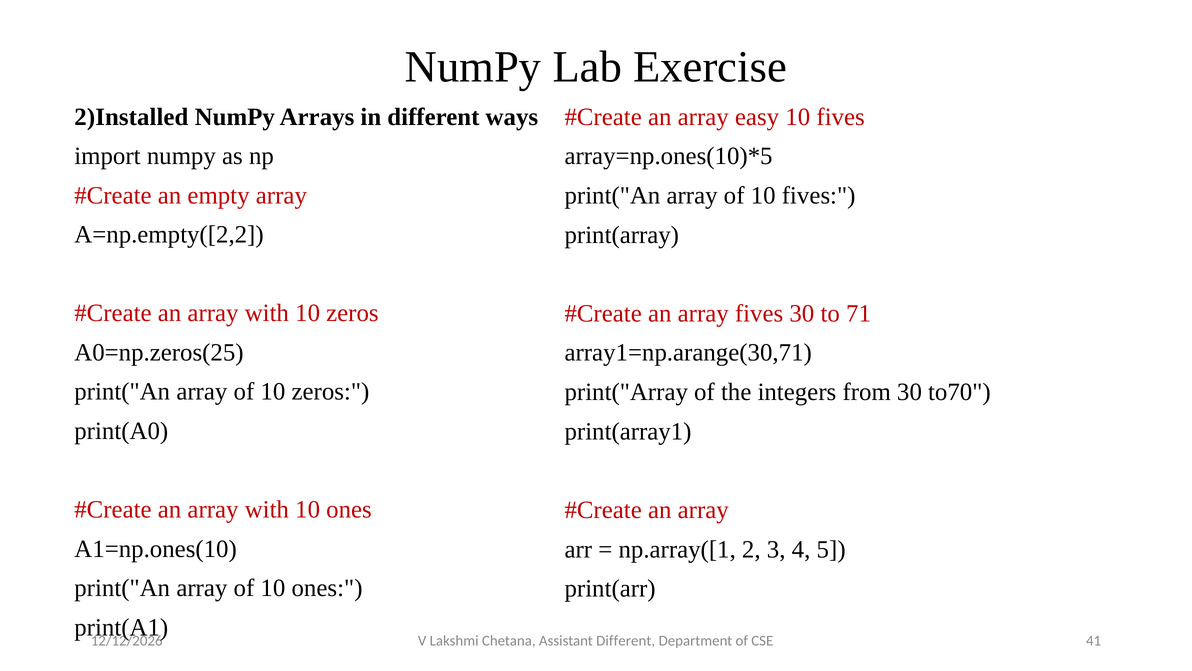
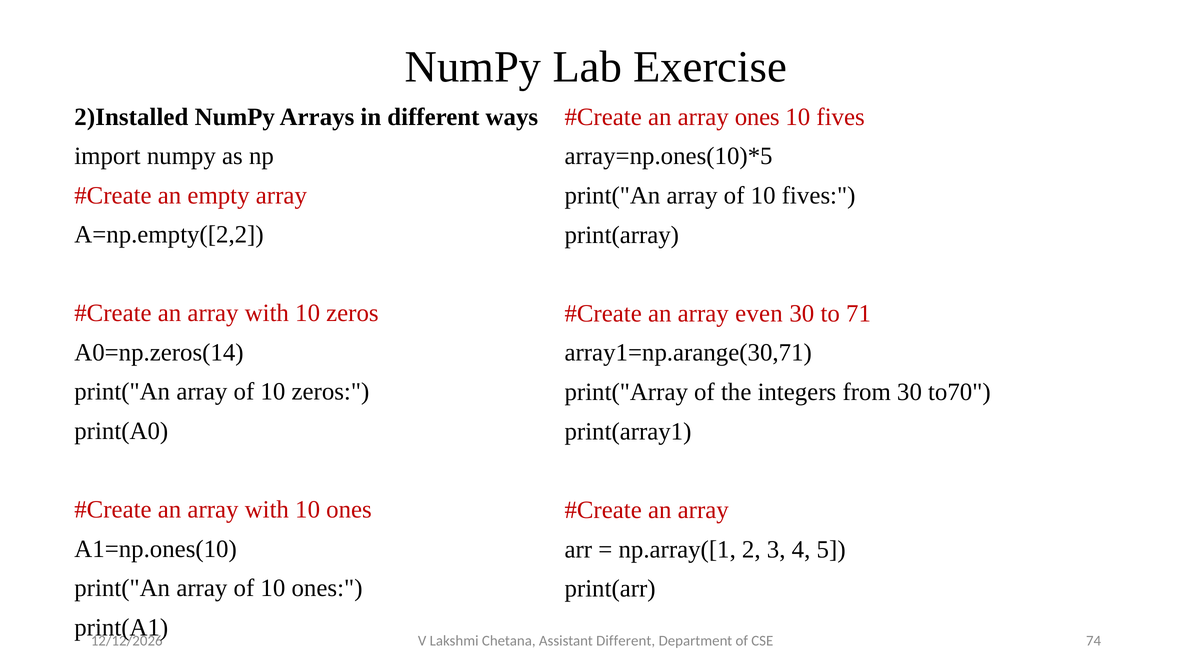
array easy: easy -> ones (757, 117)
array fives: fives -> even (759, 313)
A0=np.zeros(25: A0=np.zeros(25 -> A0=np.zeros(14 (159, 352)
41: 41 -> 74 (1094, 640)
